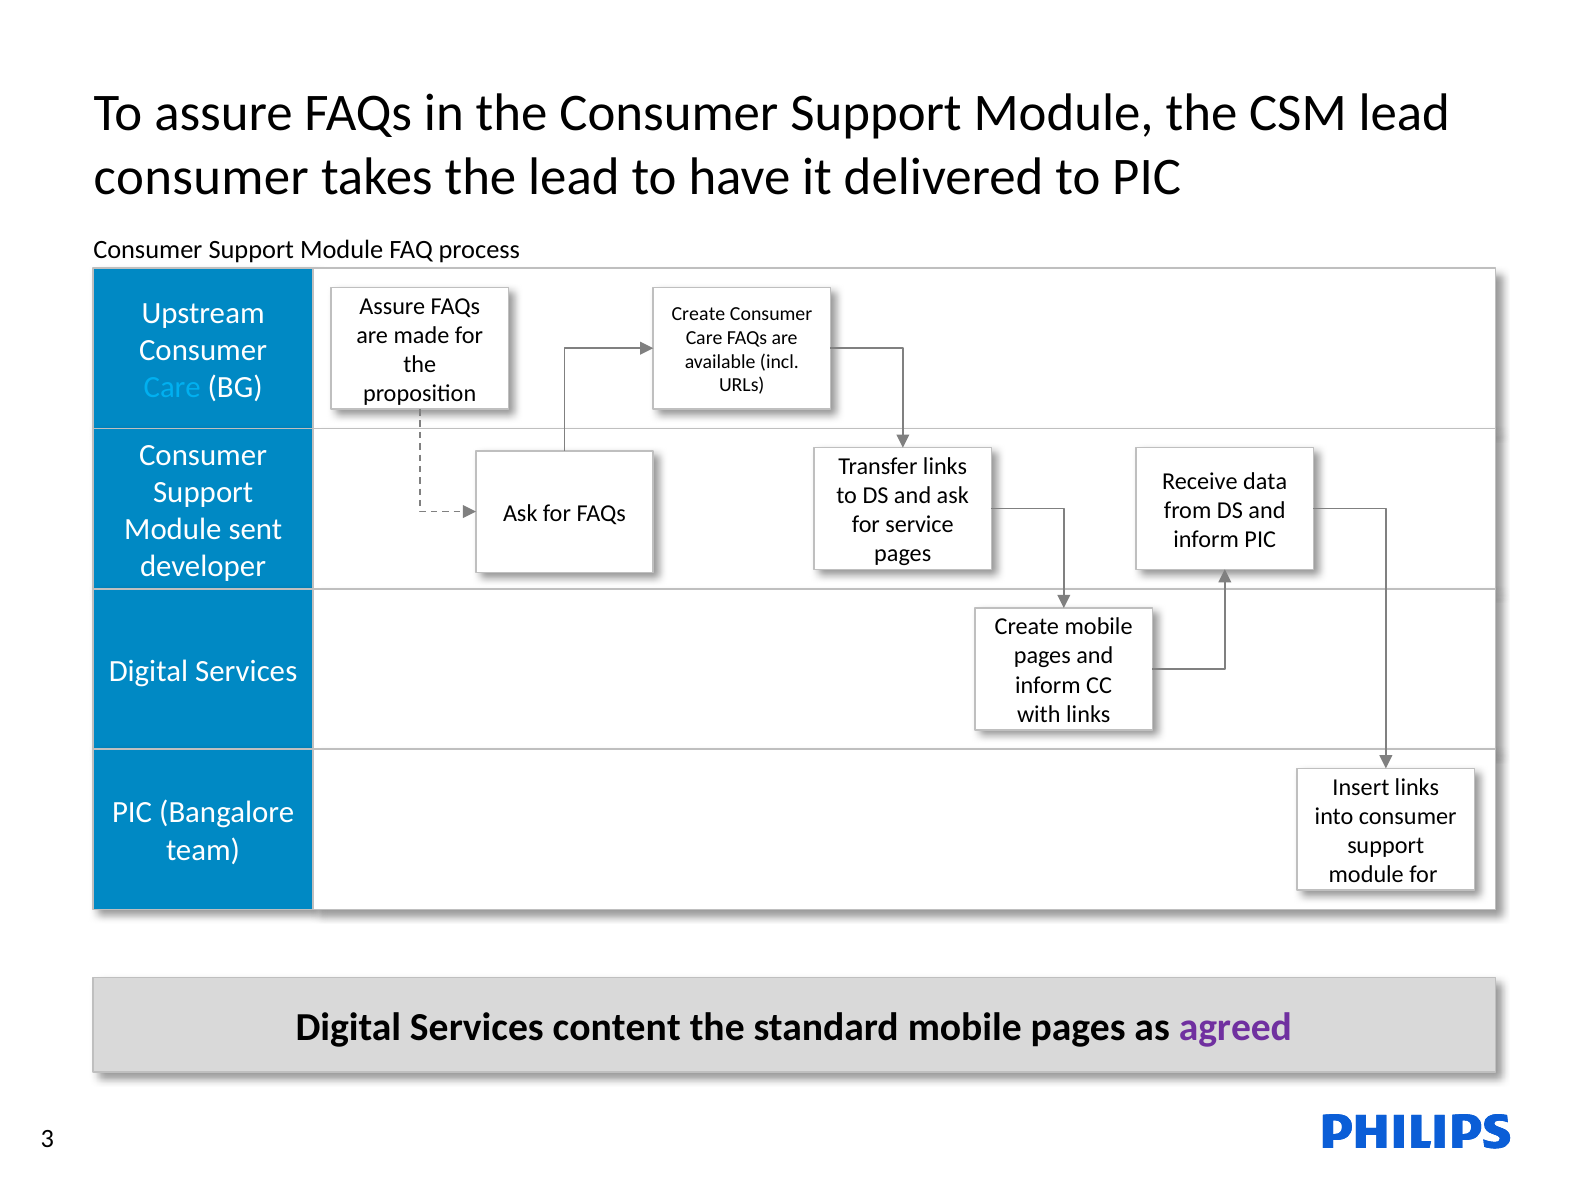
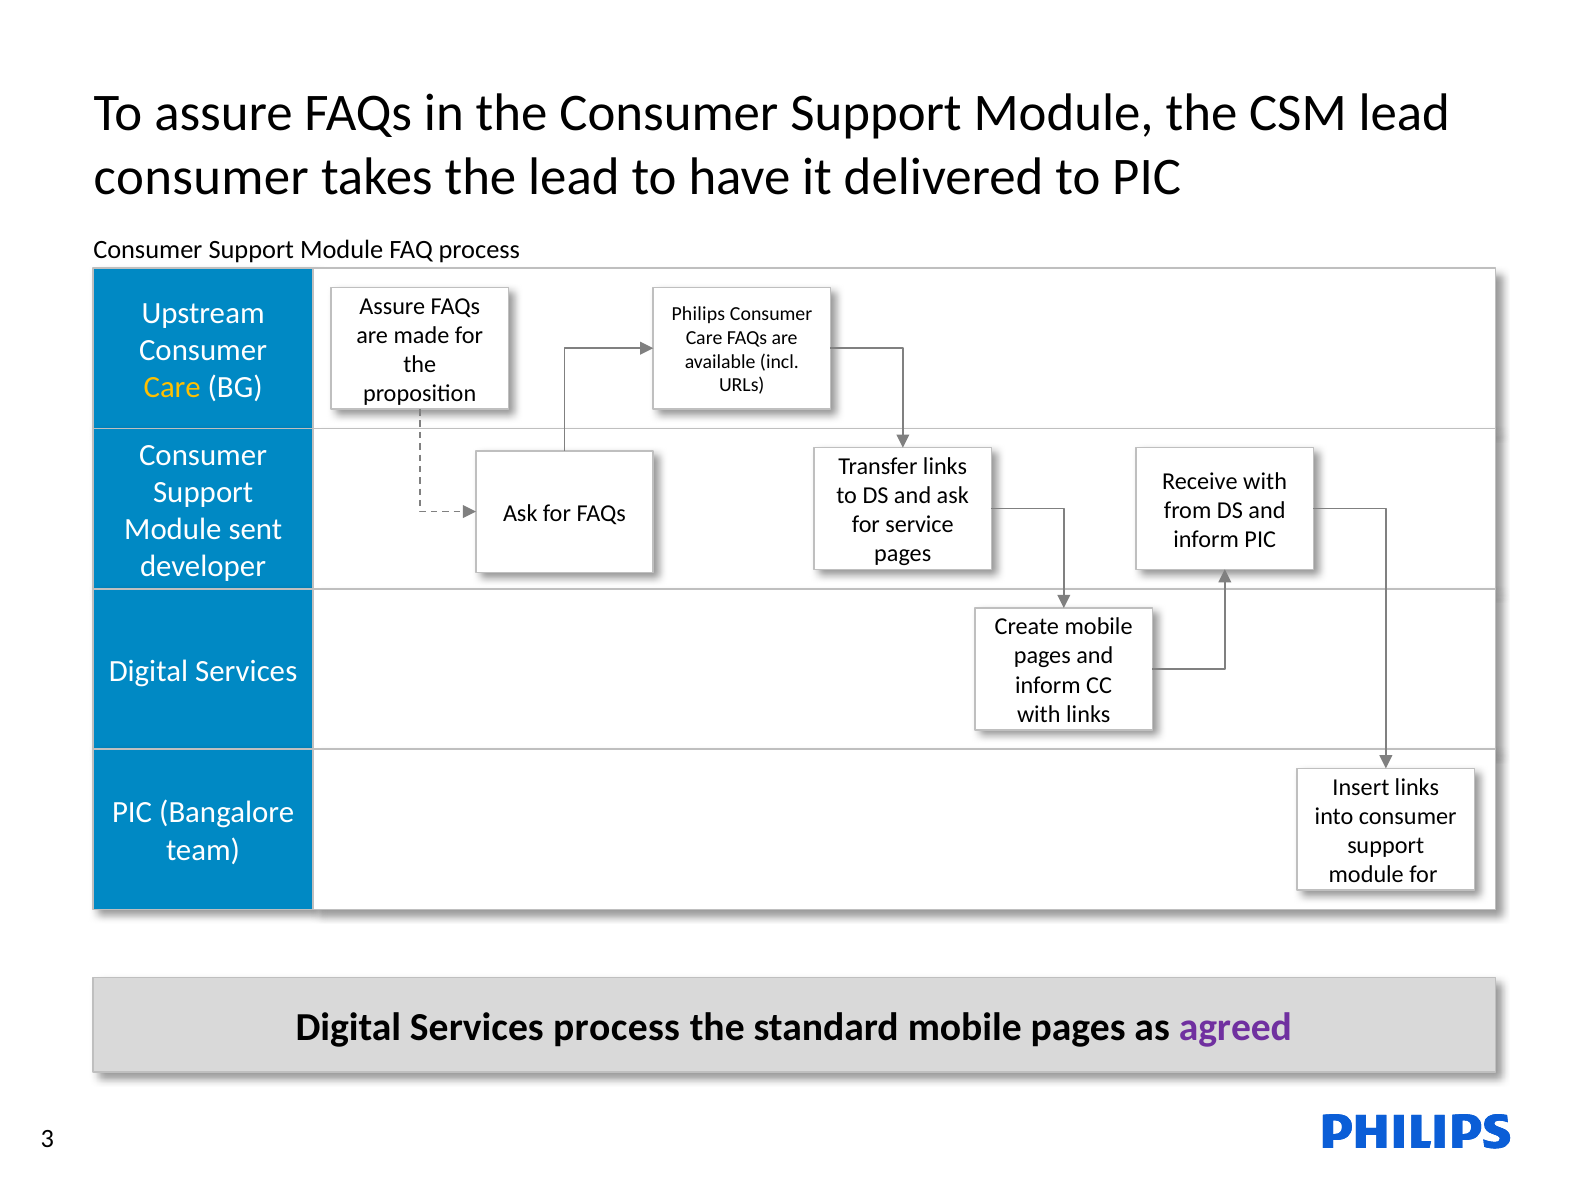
Create: Create -> Philips (698, 314)
Care colour: light blue -> yellow (172, 387)
Receive data: data -> with (1265, 481)
Services content: content -> process (617, 1027)
